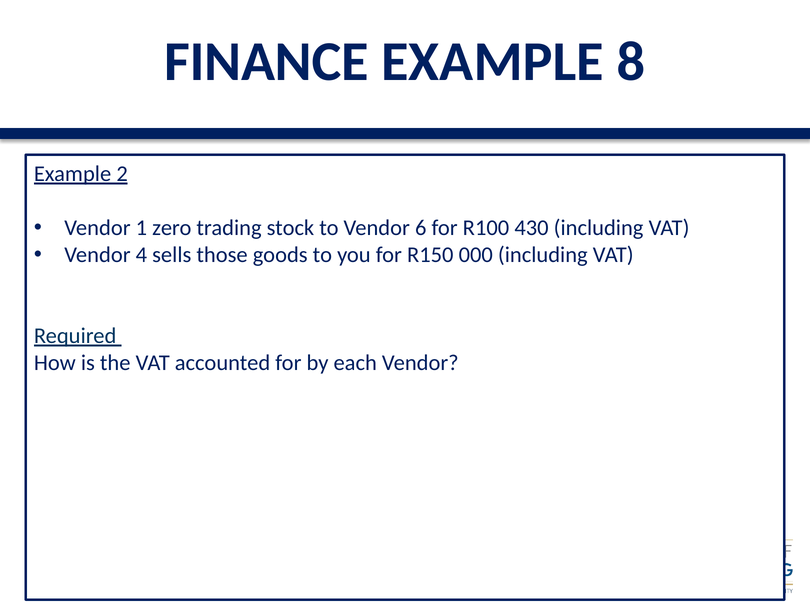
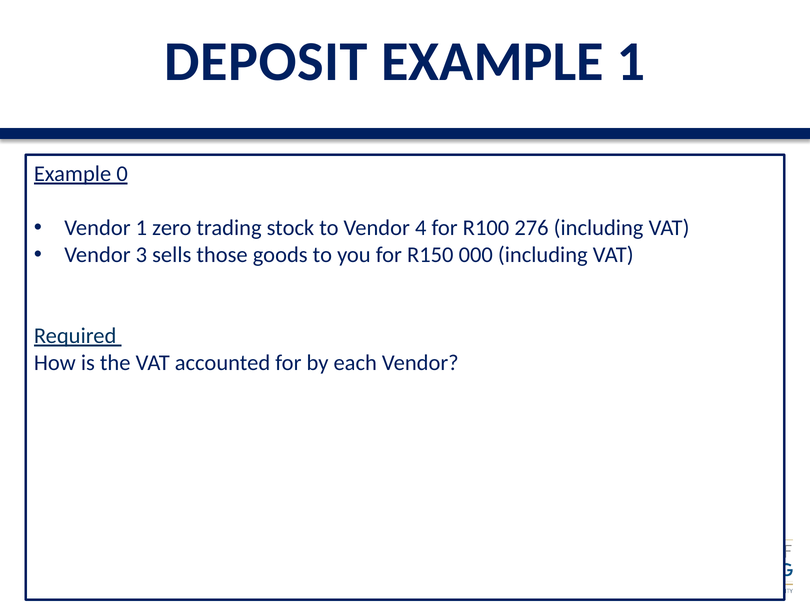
FINANCE: FINANCE -> DEPOSIT (266, 62)
EXAMPLE 8: 8 -> 1 (631, 62)
2: 2 -> 0 (122, 174)
6: 6 -> 4 (421, 228)
430: 430 -> 276 (531, 228)
4: 4 -> 3 (141, 255)
